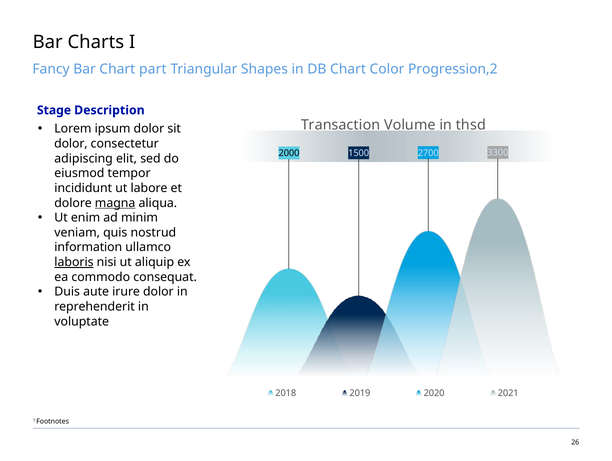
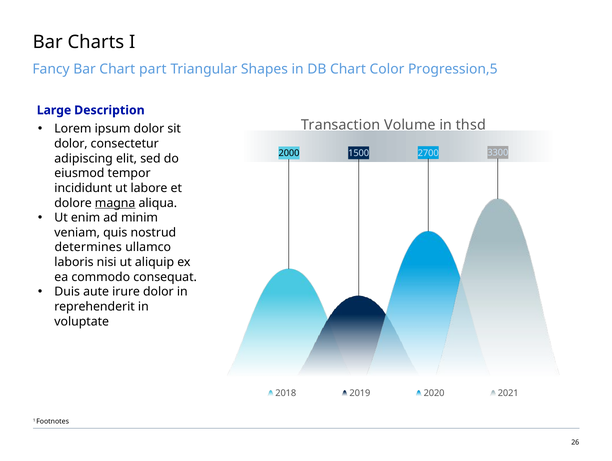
Progression,2: Progression,2 -> Progression,5 (453, 69)
Stage: Stage -> Large (54, 110)
information: information -> determines (88, 247)
laboris underline: present -> none (74, 262)
